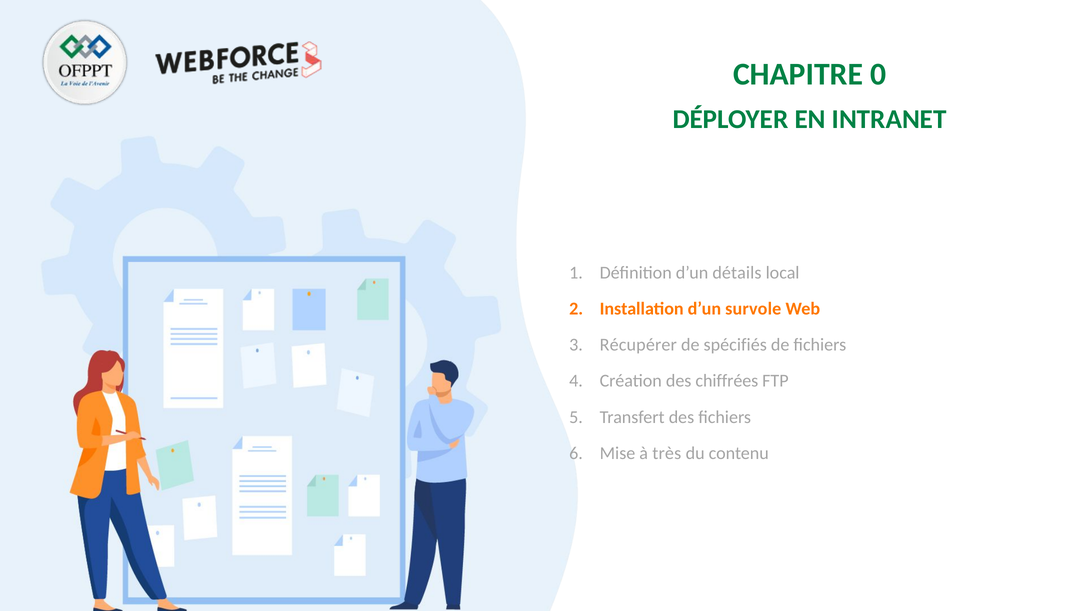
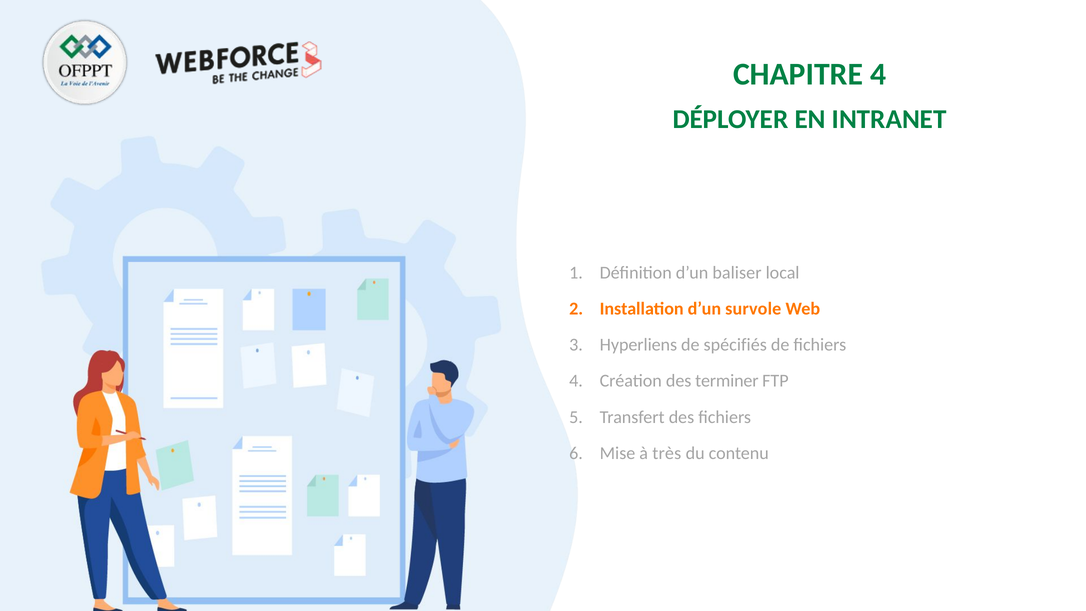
CHAPITRE 0: 0 -> 4 (878, 74)
détails: détails -> baliser (737, 273)
Récupérer: Récupérer -> Hyperliens (638, 345)
chiffrées: chiffrées -> terminer (727, 381)
